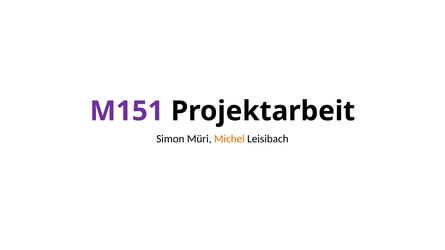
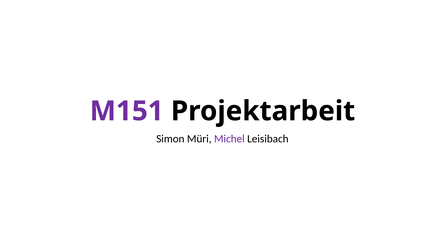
Michel colour: orange -> purple (229, 139)
